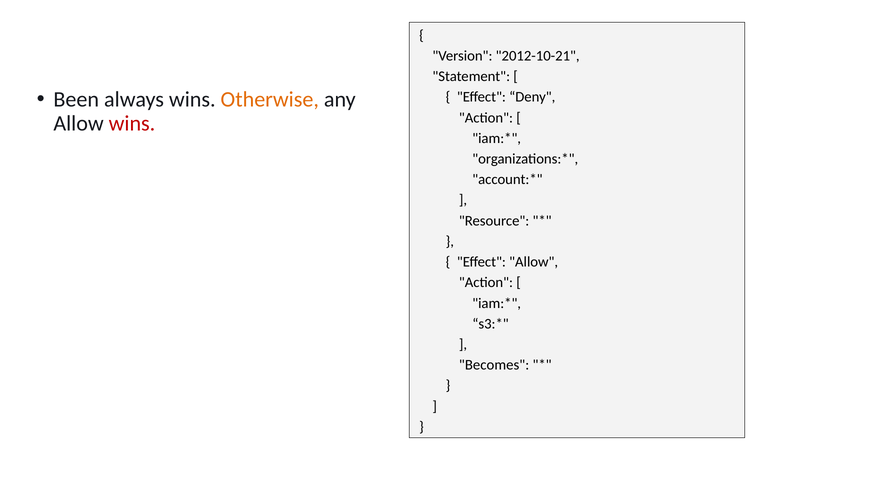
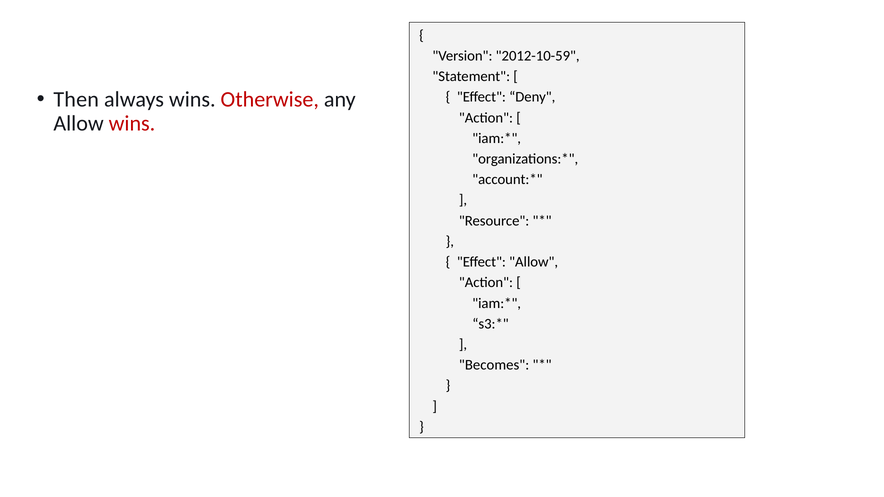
2012-10-21: 2012-10-21 -> 2012-10-59 (538, 56)
Been: Been -> Then (76, 99)
Otherwise colour: orange -> red (270, 99)
